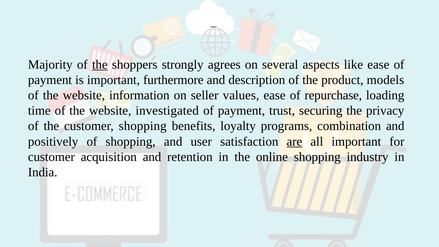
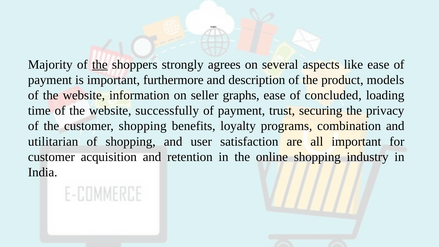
values: values -> graphs (241, 95)
repurchase: repurchase -> concluded (333, 95)
investigated: investigated -> successfully (167, 111)
positively: positively -> utilitarian (53, 141)
are underline: present -> none (294, 141)
